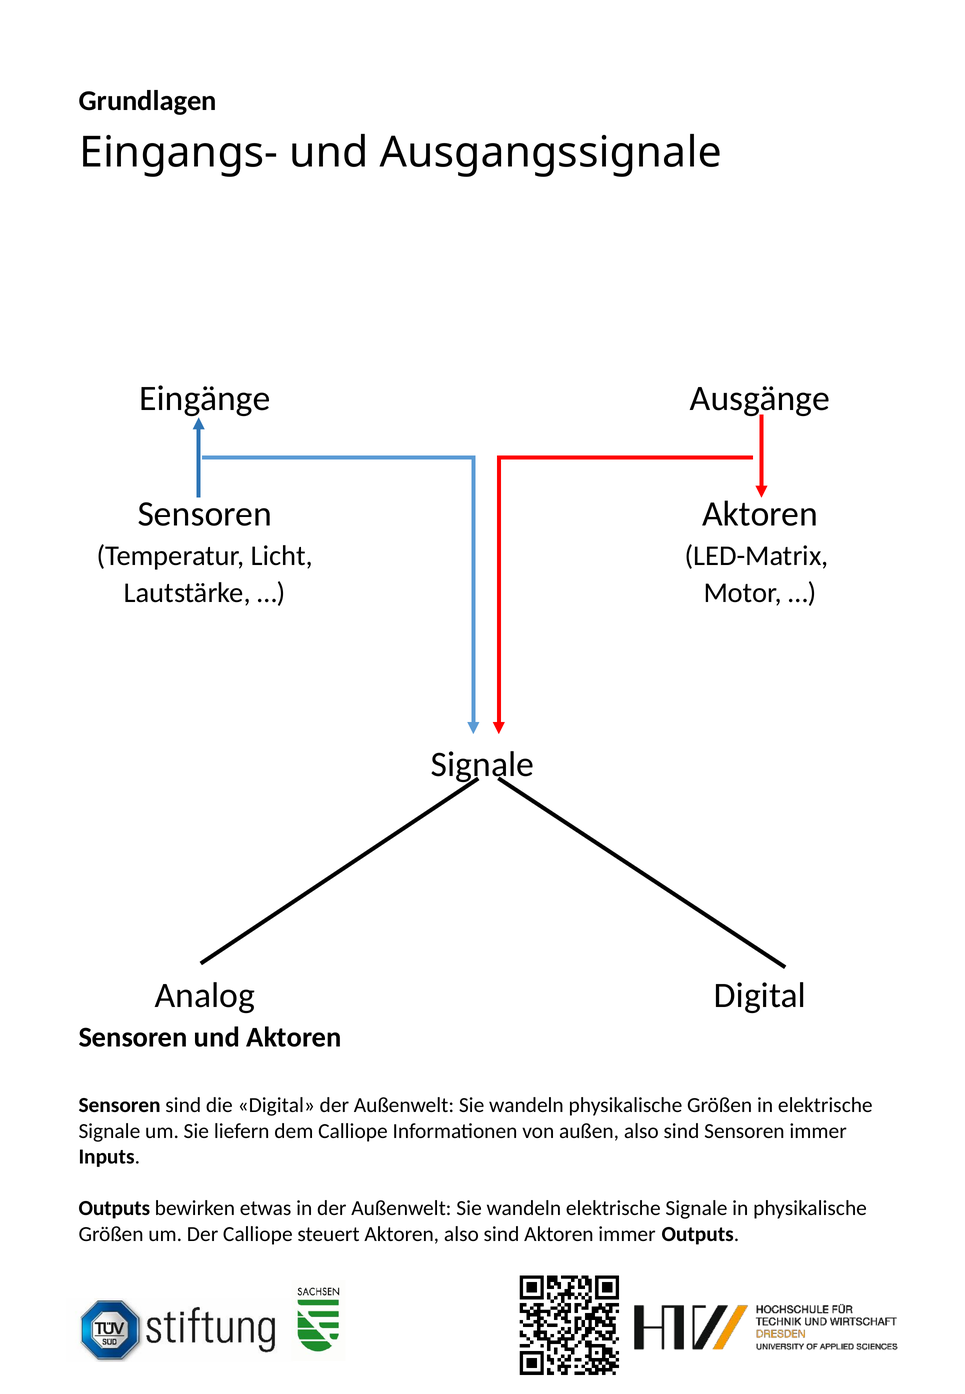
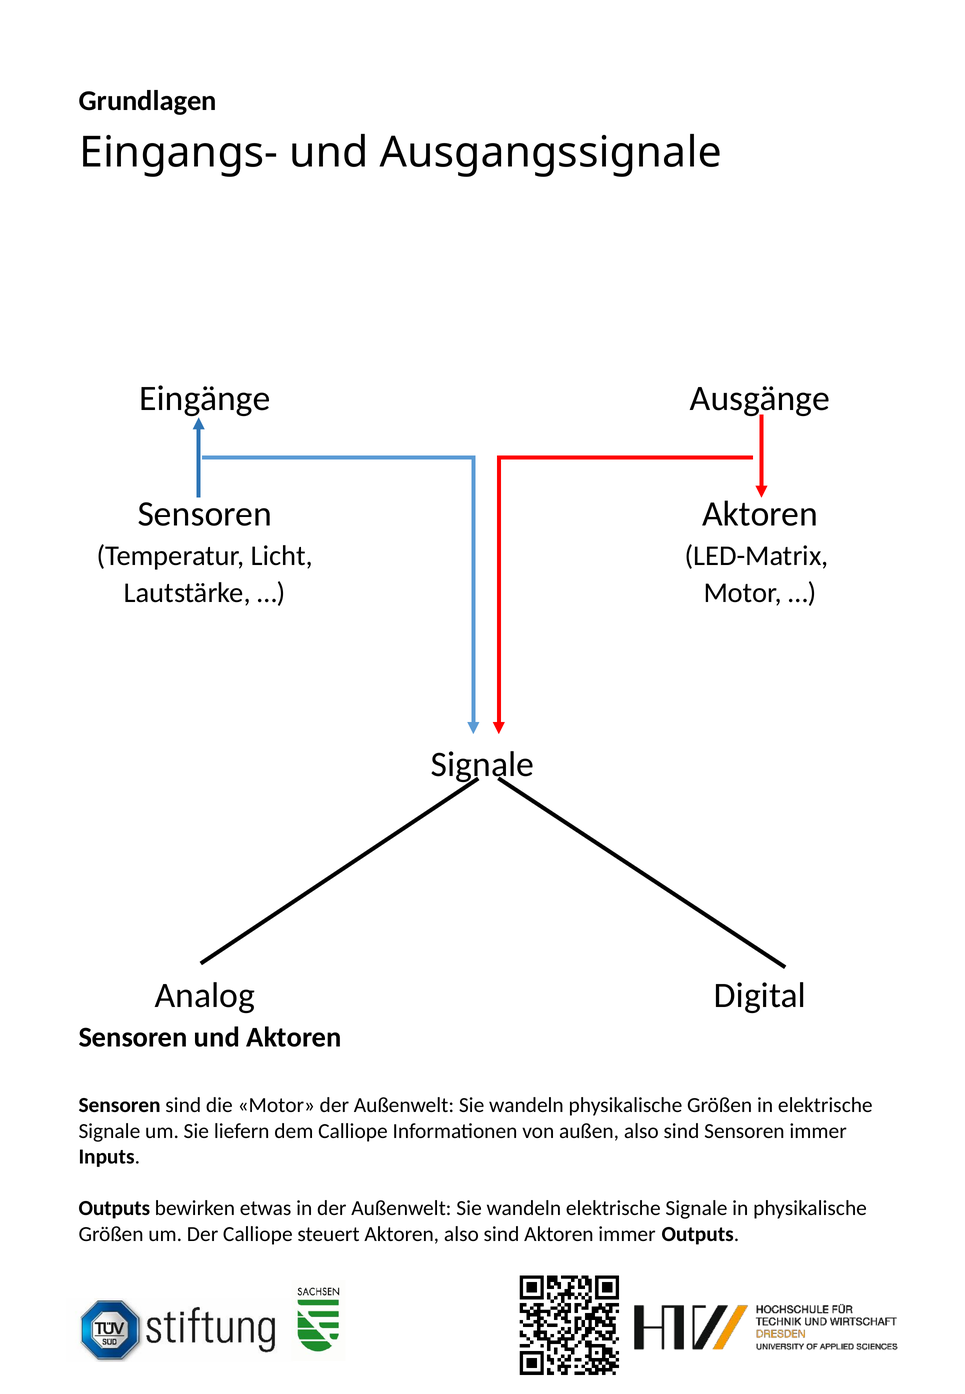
die Digital: Digital -> Motor (276, 1105)
